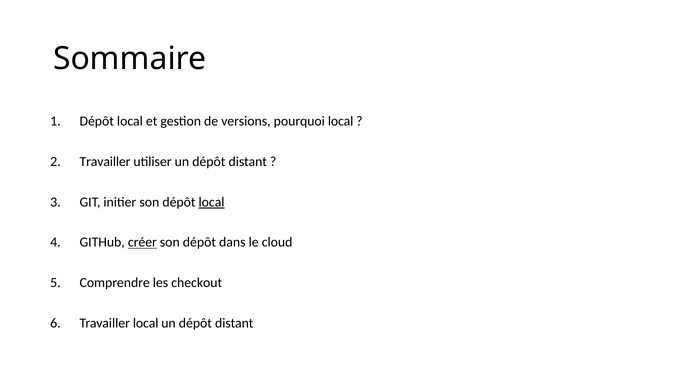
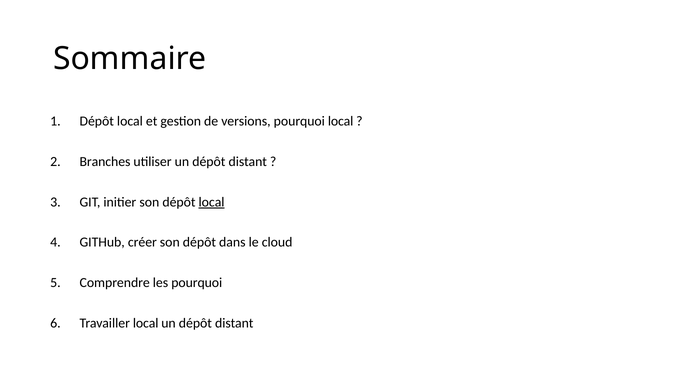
Travailler: Travailler -> Branches (105, 162)
créer underline: present -> none (142, 242)
les checkout: checkout -> pourquoi (197, 283)
